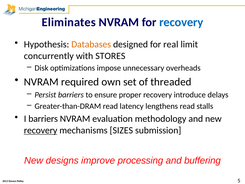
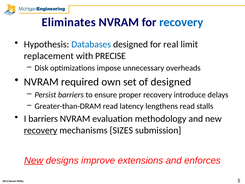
Databases colour: orange -> blue (91, 44)
concurrently: concurrently -> replacement (49, 56)
STORES: STORES -> PRECISE (110, 56)
of threaded: threaded -> designed (171, 82)
New underline: none -> present (34, 160)
processing: processing -> extensions (140, 160)
buffering: buffering -> enforces (202, 160)
